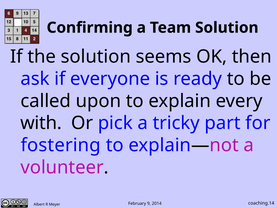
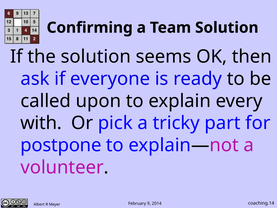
fostering: fostering -> postpone (61, 145)
